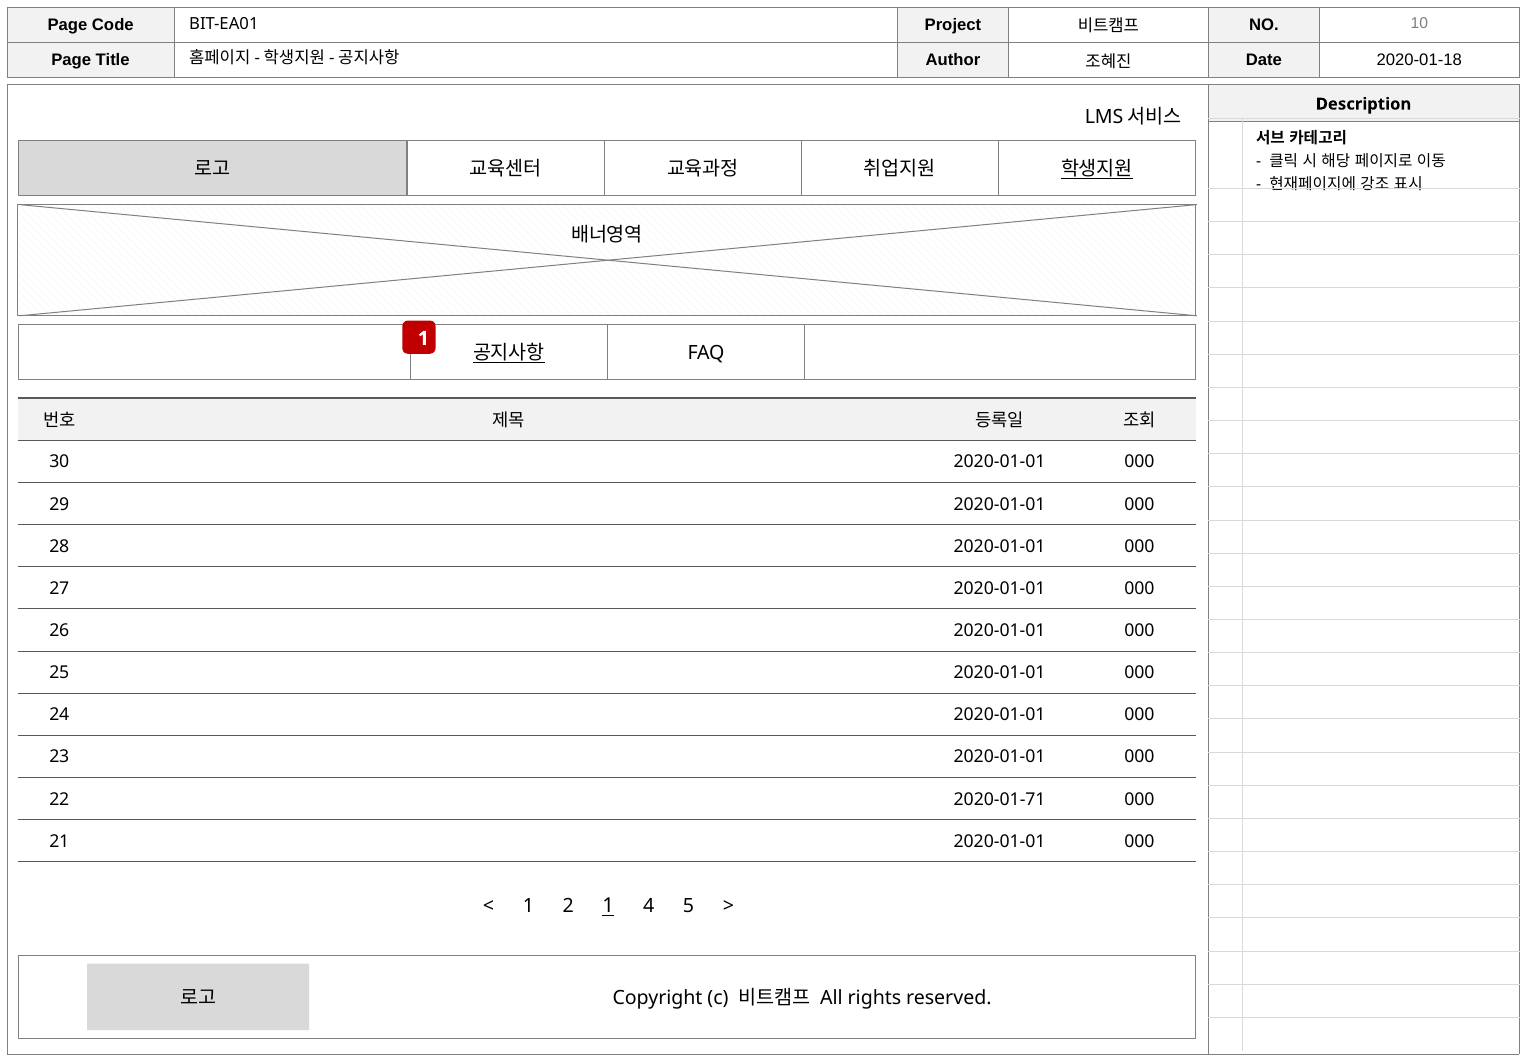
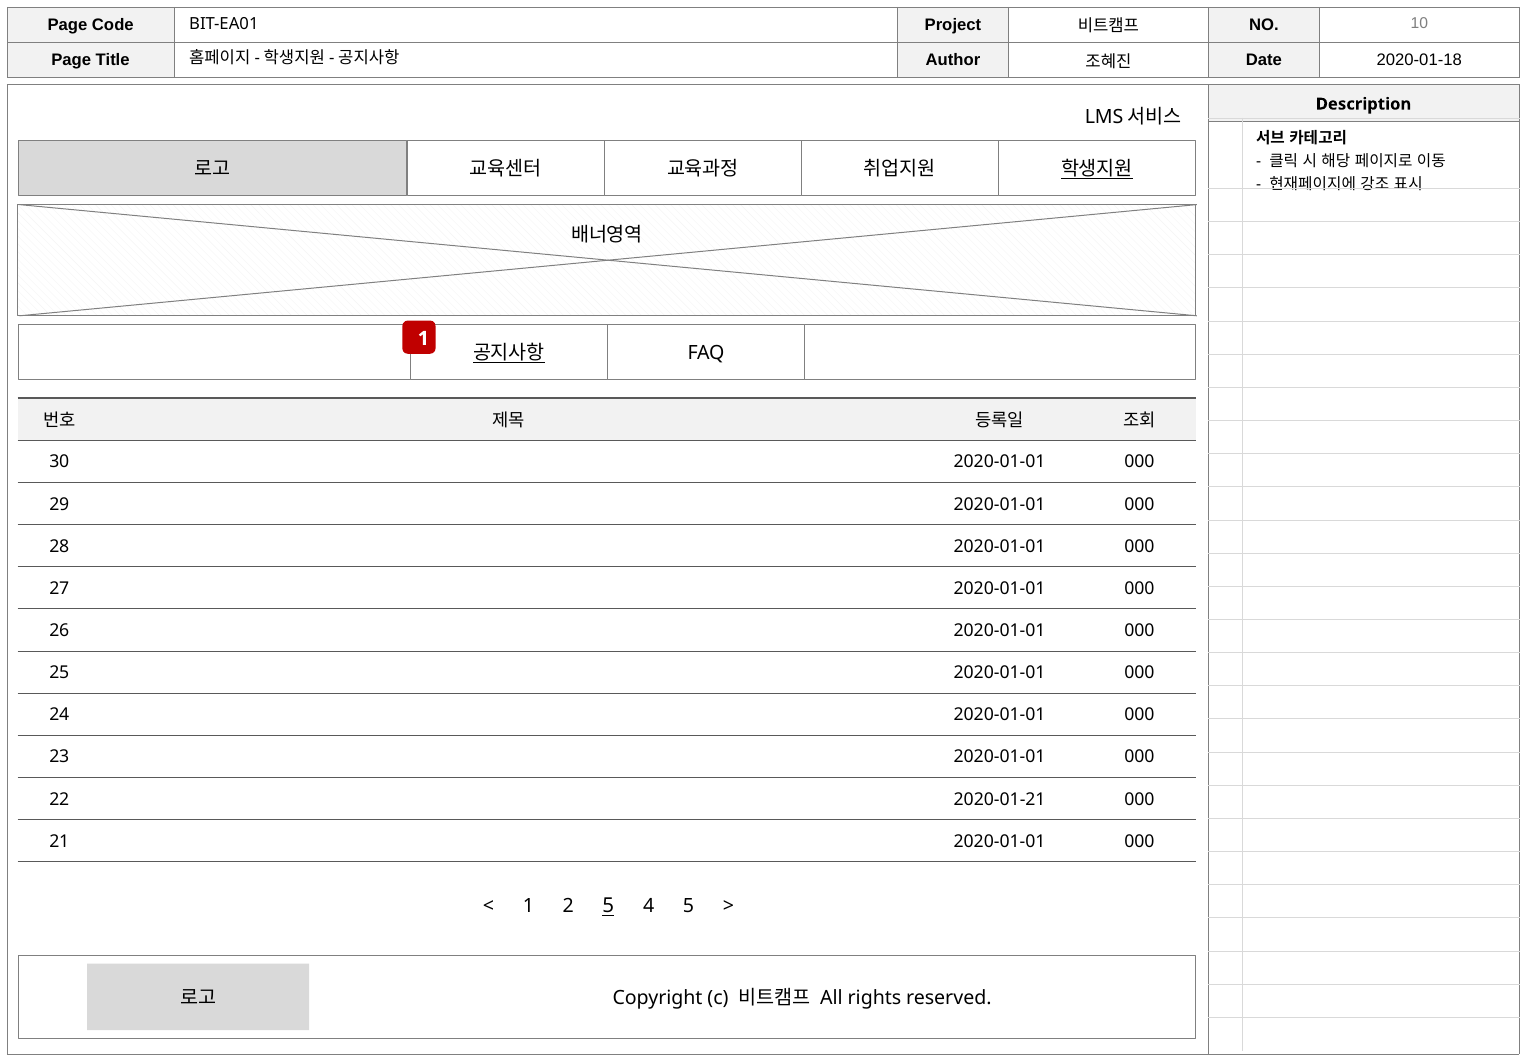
2020-01-71: 2020-01-71 -> 2020-01-21 (1000, 799)
2 1: 1 -> 5 (608, 906)
